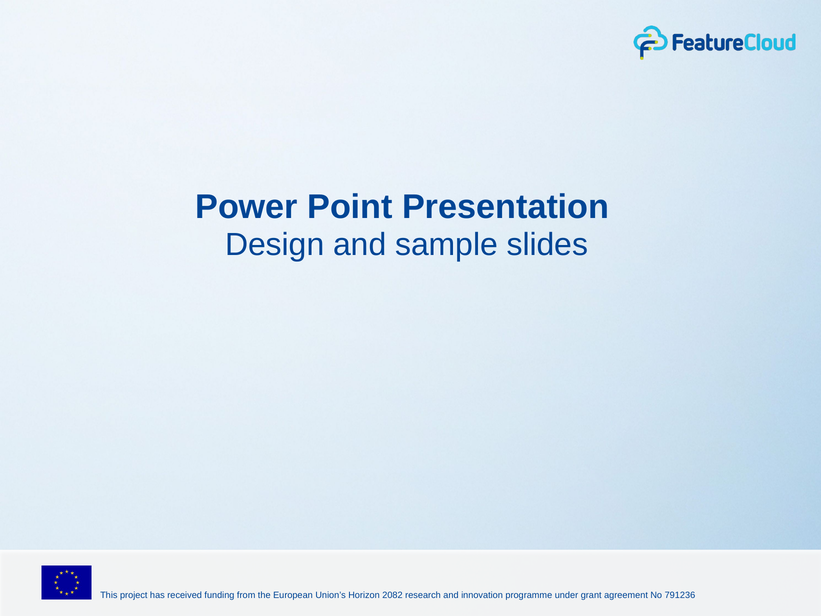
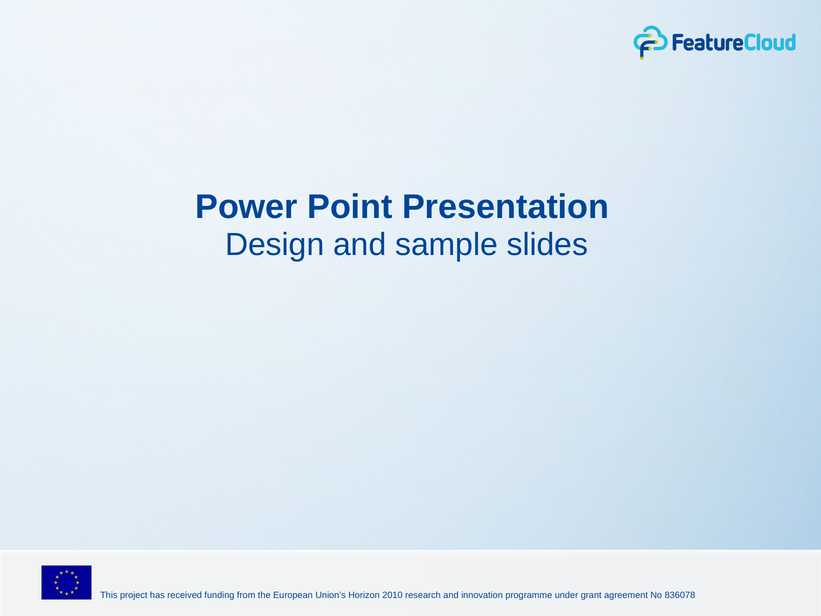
2082: 2082 -> 2010 (392, 595)
791236: 791236 -> 836078 (680, 595)
